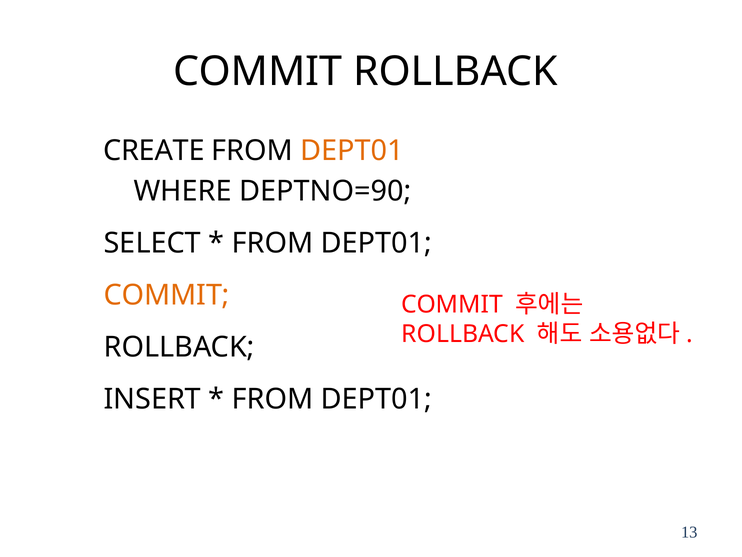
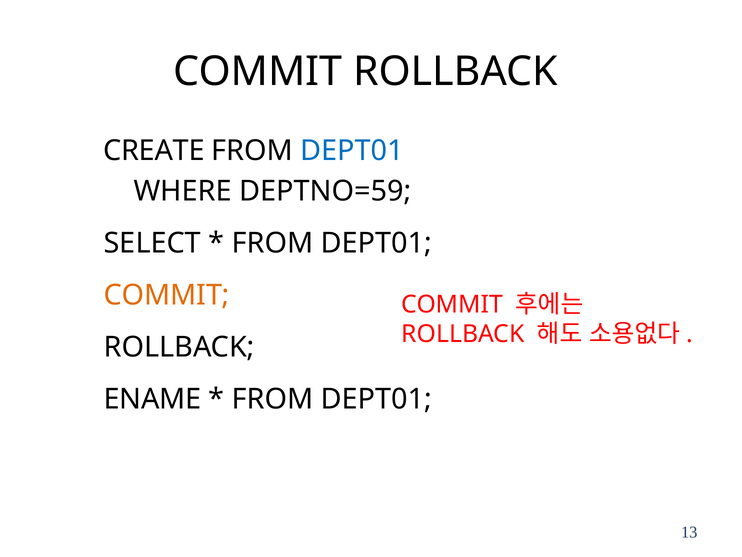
DEPT01 colour: orange -> blue (352, 151)
DEPTNO=90: DEPTNO=90 -> DEPTNO=59 (325, 191)
INSERT: INSERT -> ENAME (152, 399)
